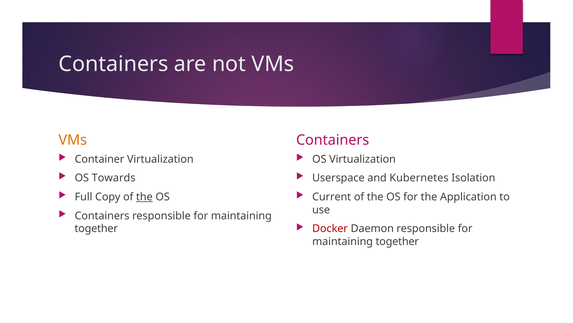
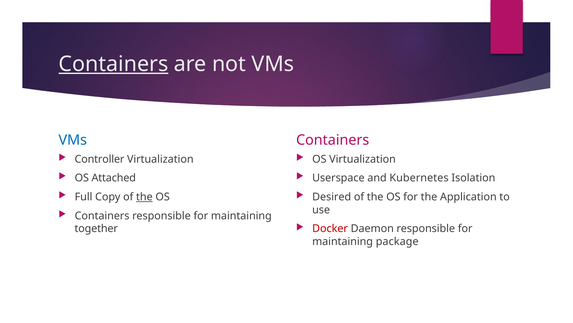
Containers underline: none -> present (113, 64)
VMs colour: orange -> blue (73, 140)
Container: Container -> Controller (100, 159)
Towards: Towards -> Attached (114, 178)
Current: Current -> Desired (332, 197)
together: together -> package (397, 241)
